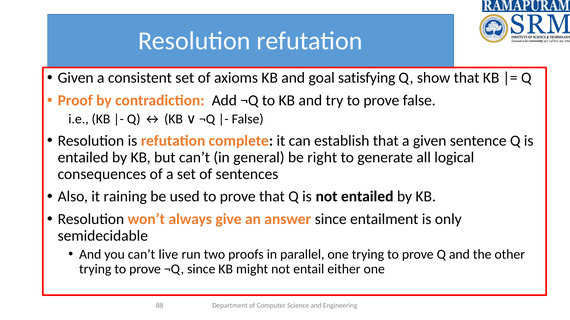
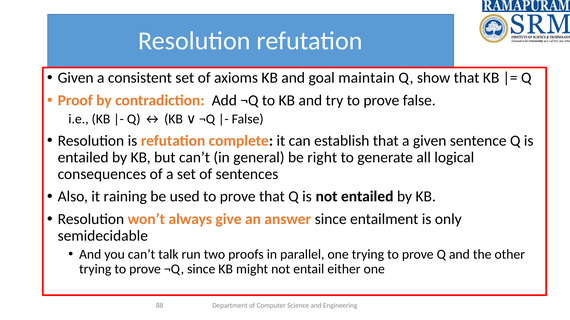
satisfying: satisfying -> maintain (367, 78)
live: live -> talk (168, 255)
